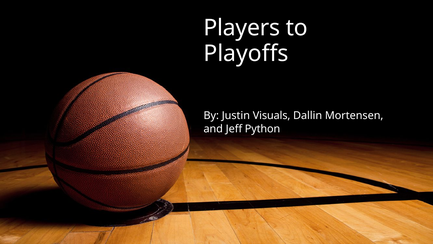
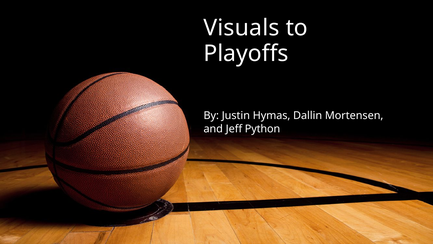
Players: Players -> Visuals (242, 28)
Visuals: Visuals -> Hymas (272, 115)
